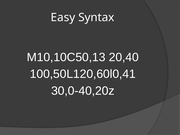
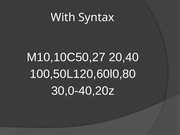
Easy: Easy -> With (63, 17)
M10,10C50,13: M10,10C50,13 -> M10,10C50,27 (66, 57)
100,50L120,60l0,41: 100,50L120,60l0,41 -> 100,50L120,60l0,80 (83, 74)
